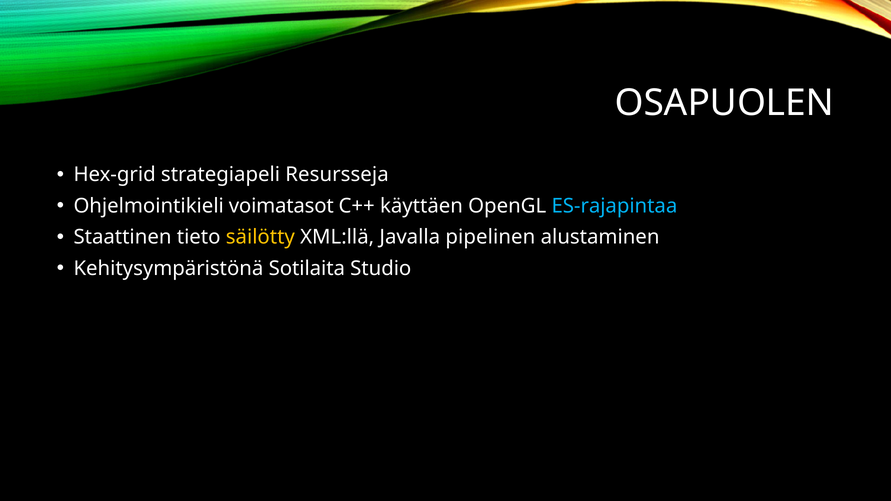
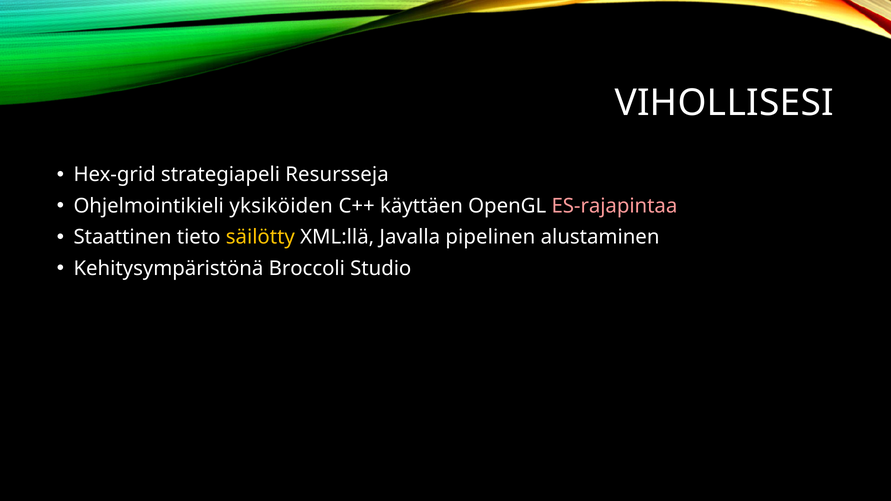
OSAPUOLEN: OSAPUOLEN -> VIHOLLISESI (724, 103)
voimatasot: voimatasot -> yksiköiden (281, 206)
ES-rajapintaa colour: light blue -> pink (614, 206)
Sotilaita: Sotilaita -> Broccoli (307, 269)
